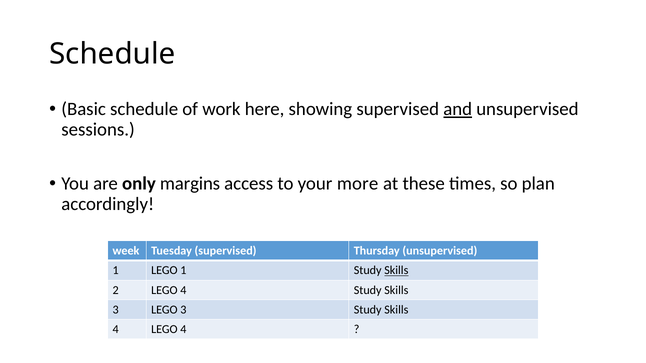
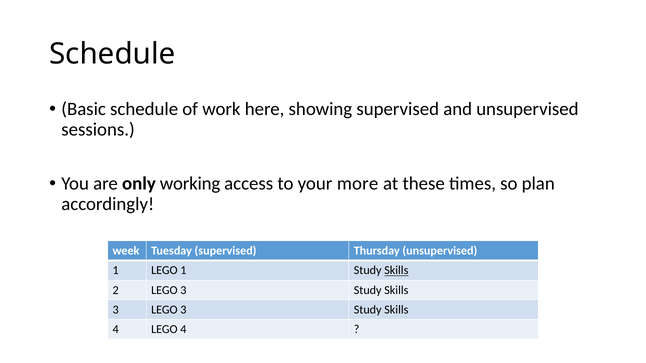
and underline: present -> none (458, 109)
margins: margins -> working (190, 184)
2 LEGO 4: 4 -> 3 (183, 290)
